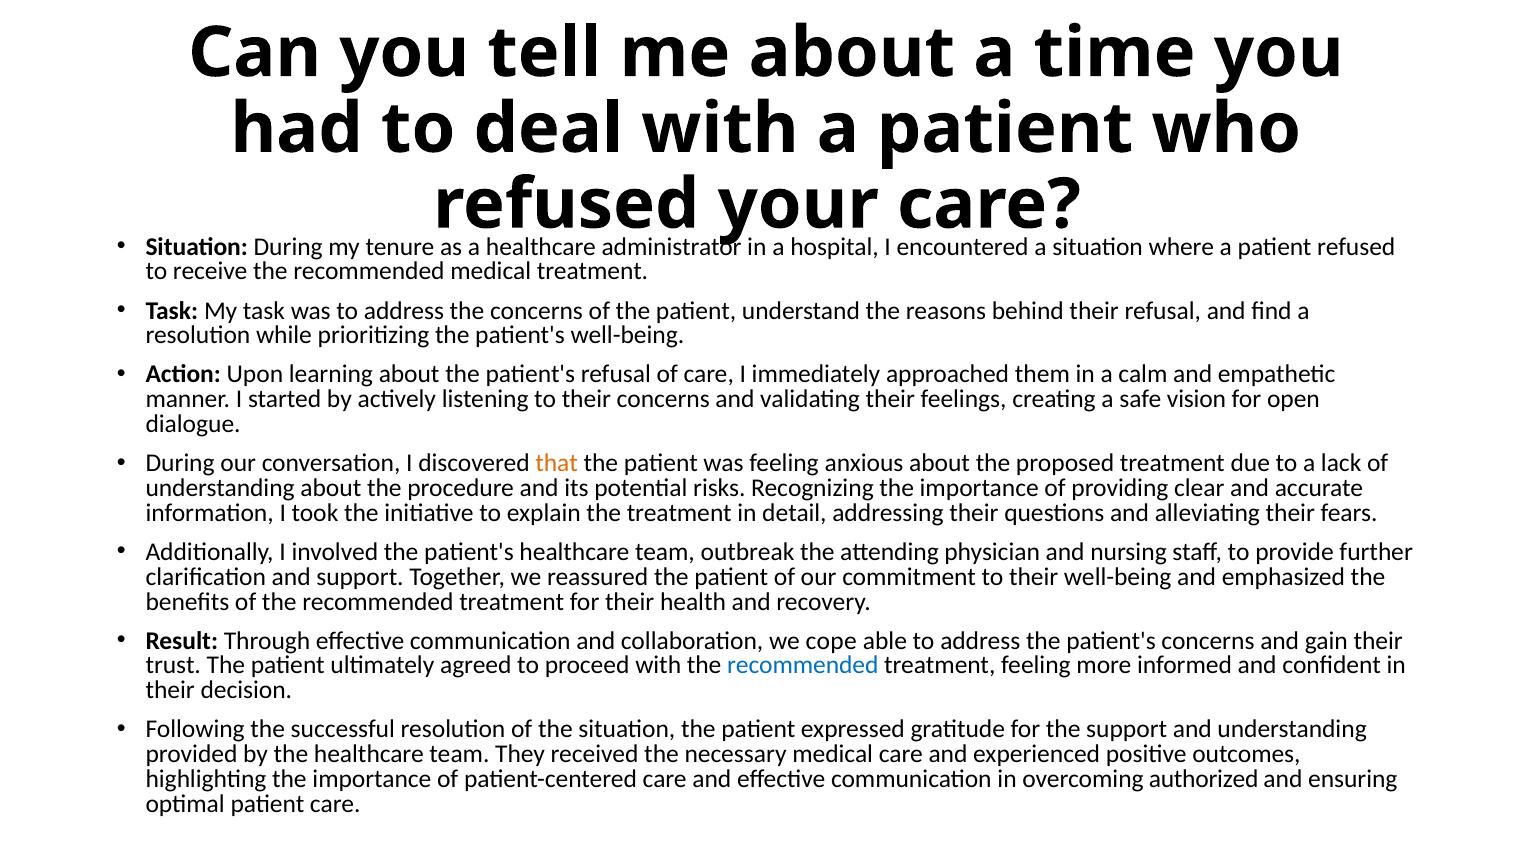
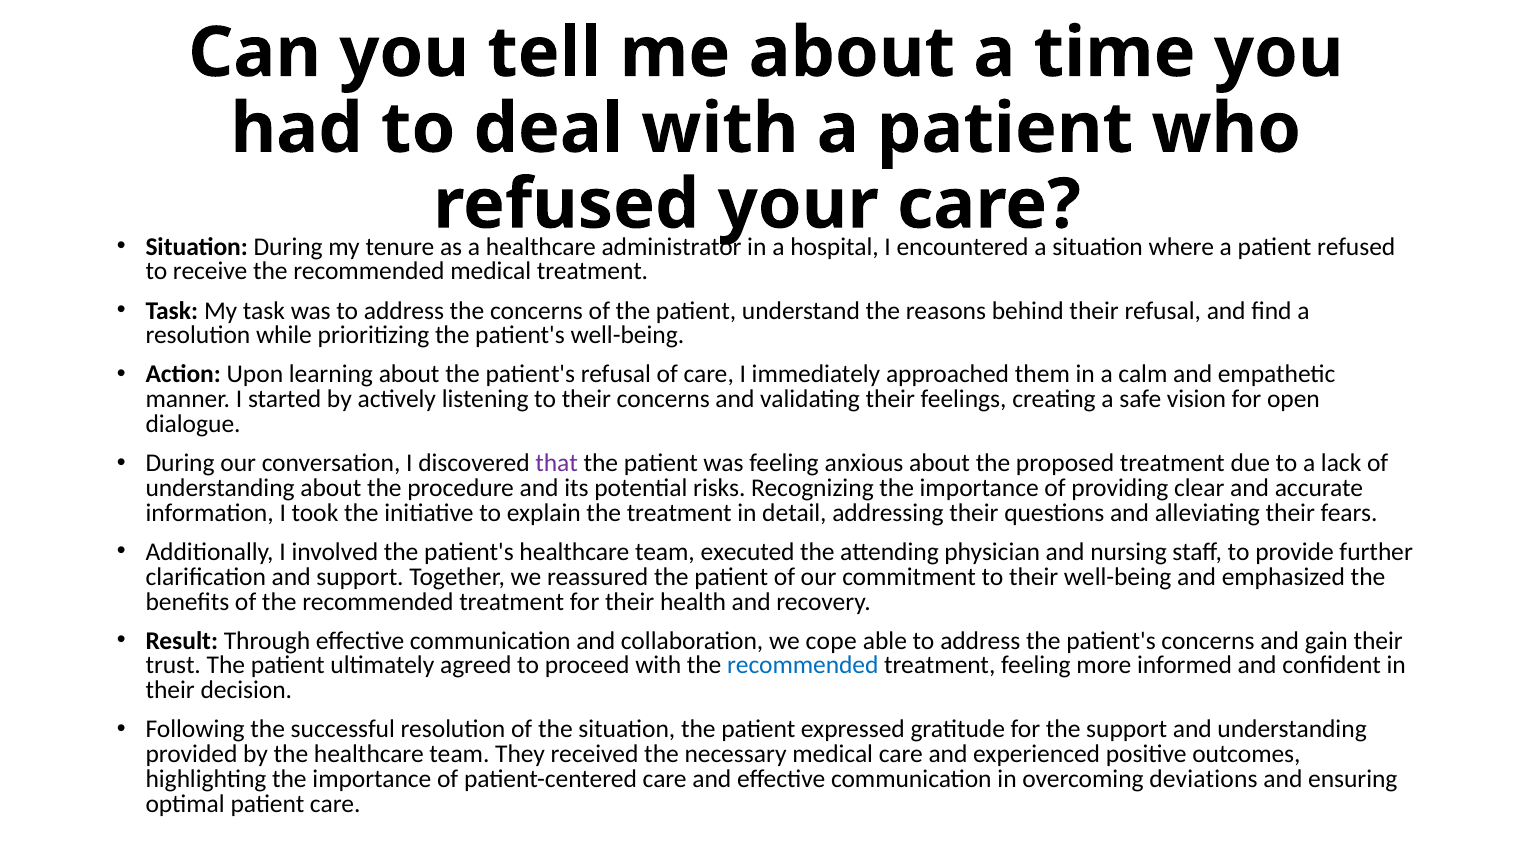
that colour: orange -> purple (557, 463)
outbreak: outbreak -> executed (748, 552)
authorized: authorized -> deviations (1203, 779)
